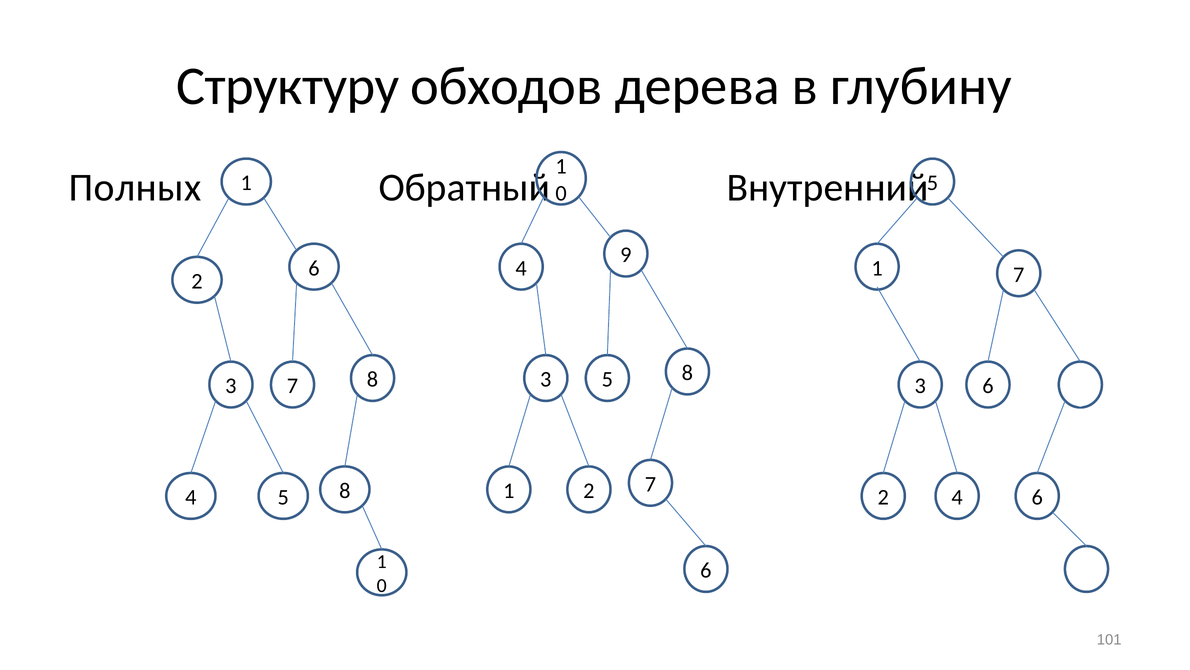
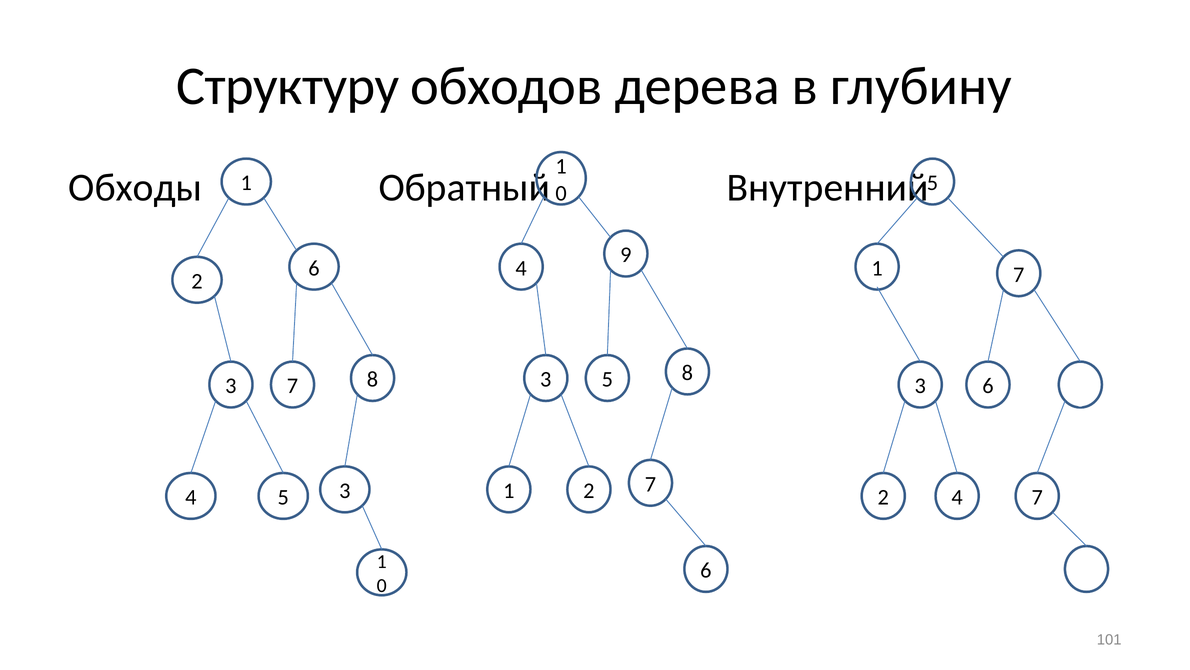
Полных: Полных -> Обходы (135, 187)
8: 8 -> 3 (345, 490)
2 6: 6 -> 7 (1037, 497)
